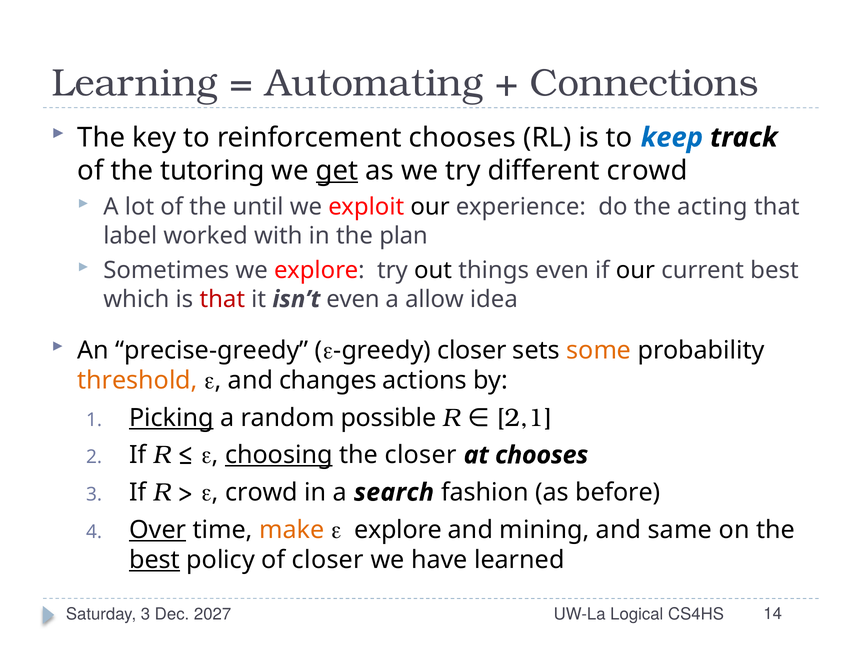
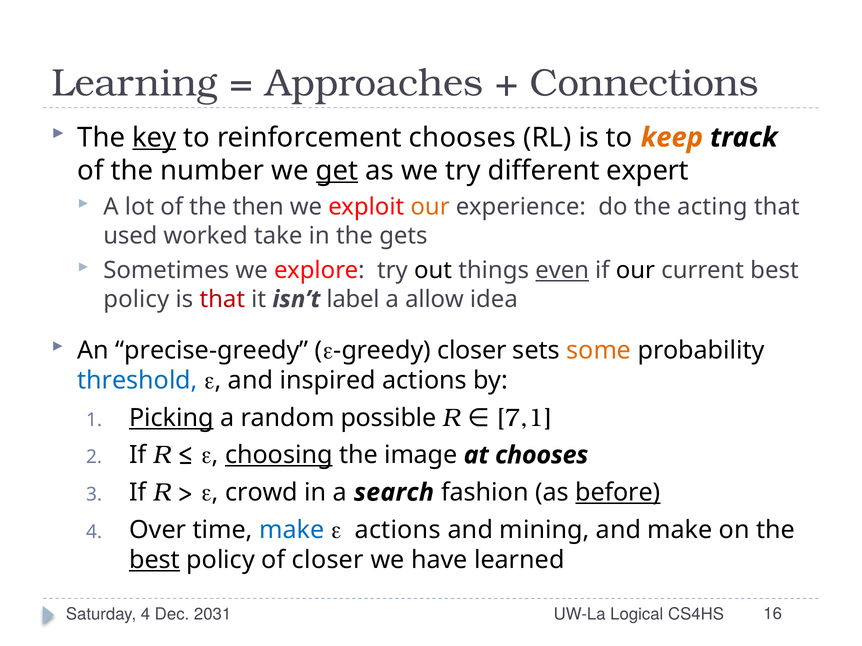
Automating: Automating -> Approaches (374, 83)
key underline: none -> present (154, 138)
keep colour: blue -> orange (672, 138)
tutoring: tutoring -> number (212, 171)
different crowd: crowd -> expert (648, 171)
until: until -> then (258, 207)
our colour: black -> orange (430, 207)
label: label -> used (130, 236)
with: with -> take (278, 236)
plan: plan -> gets (403, 236)
even underline: none -> present (562, 271)
which: which -> policy (136, 299)
isn’t even: even -> label (353, 299)
threshold colour: orange -> blue (138, 381)
changes: changes -> inspired (328, 381)
2,1: 2,1 -> 7,1 (524, 418)
the closer: closer -> image (421, 455)
before underline: none -> present (618, 493)
Over underline: present -> none (158, 530)
make colour: orange -> blue (292, 530)
e explore: explore -> actions (398, 530)
and same: same -> make (680, 530)
Saturday 3: 3 -> 4 (146, 615)
2027: 2027 -> 2031 (213, 615)
14: 14 -> 16 (773, 614)
